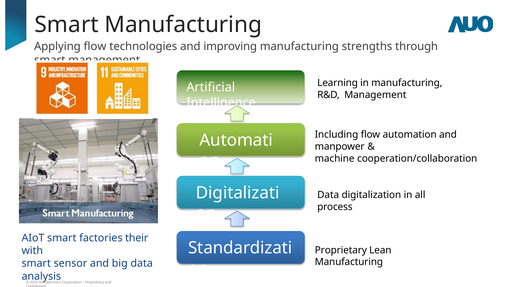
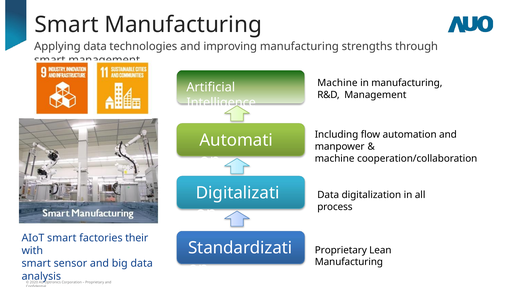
Applying flow: flow -> data (95, 46)
Learning: Learning -> Machine (337, 83)
